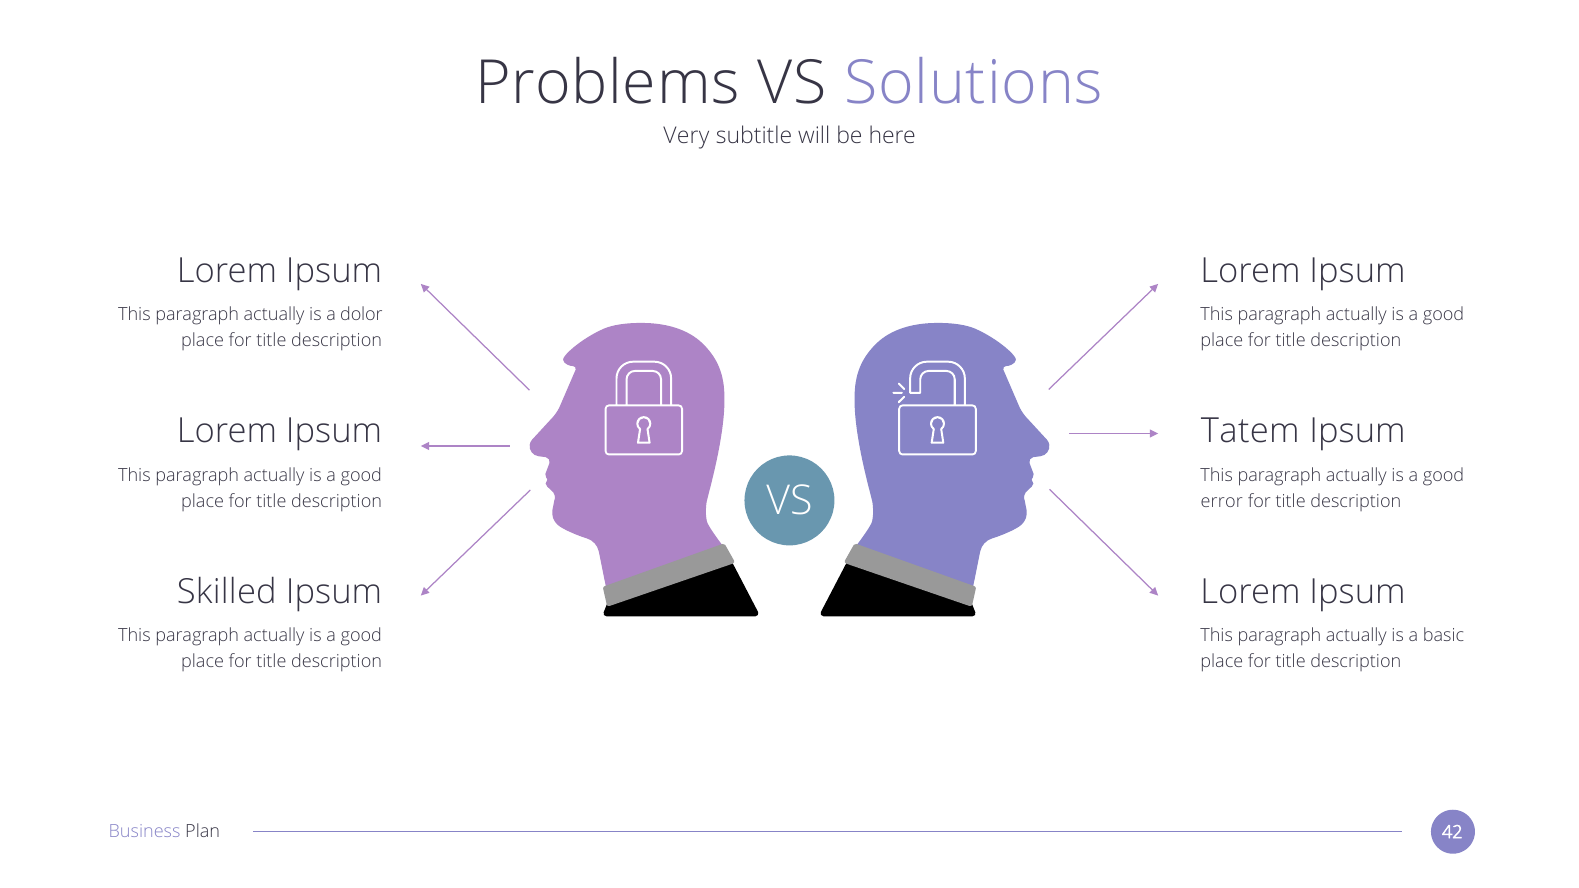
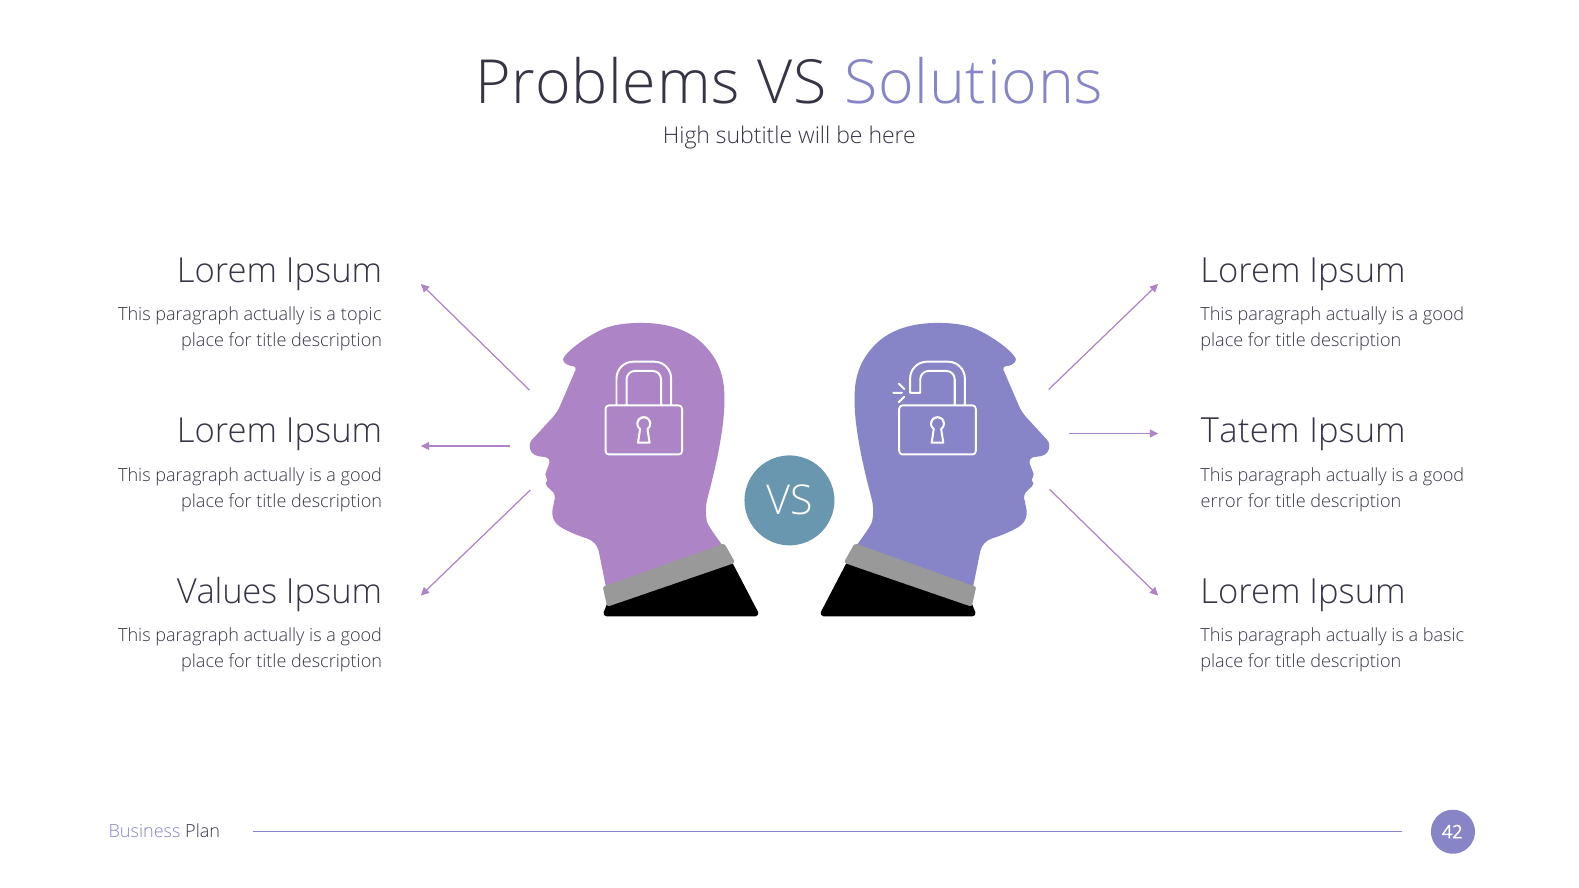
Very: Very -> High (687, 136)
dolor: dolor -> topic (361, 315)
Skilled: Skilled -> Values (227, 592)
